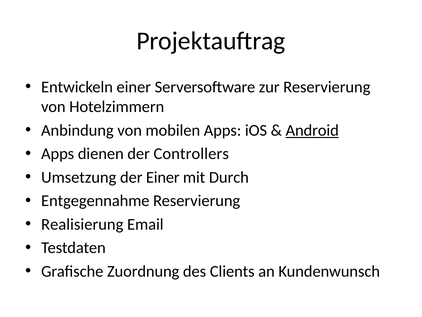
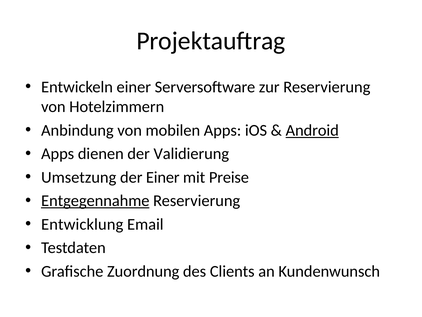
Controllers: Controllers -> Validierung (191, 154)
Durch: Durch -> Preise (229, 177)
Entgegennahme underline: none -> present (95, 200)
Realisierung: Realisierung -> Entwicklung (82, 224)
